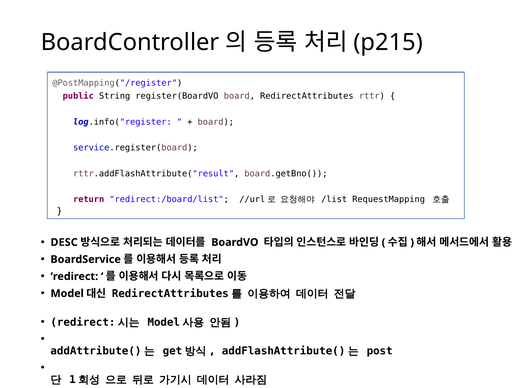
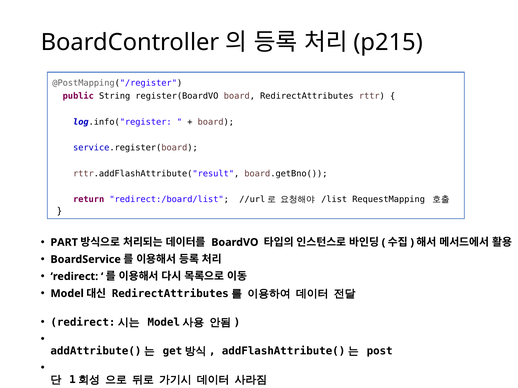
DESC: DESC -> PART (64, 243)
